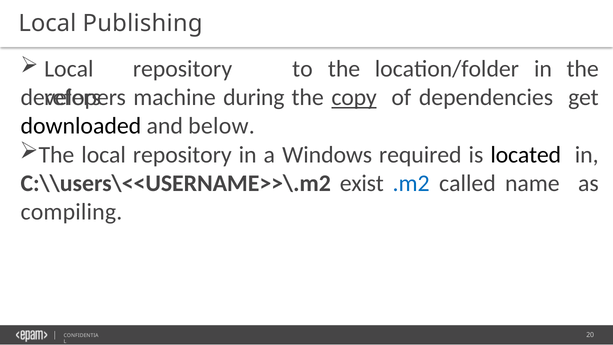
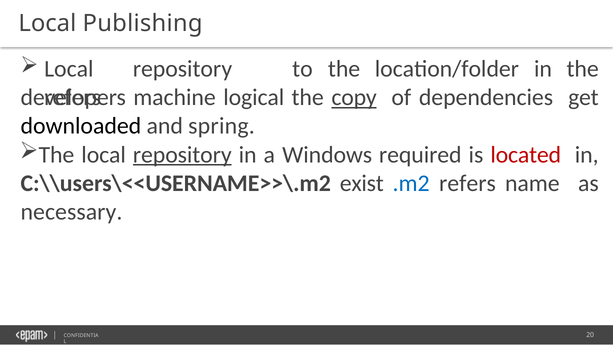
during: during -> logical (254, 98)
below: below -> spring (222, 126)
repository underline: none -> present (182, 155)
located colour: black -> red (526, 155)
.m2 called: called -> refers (467, 183)
compiling: compiling -> necessary (71, 212)
